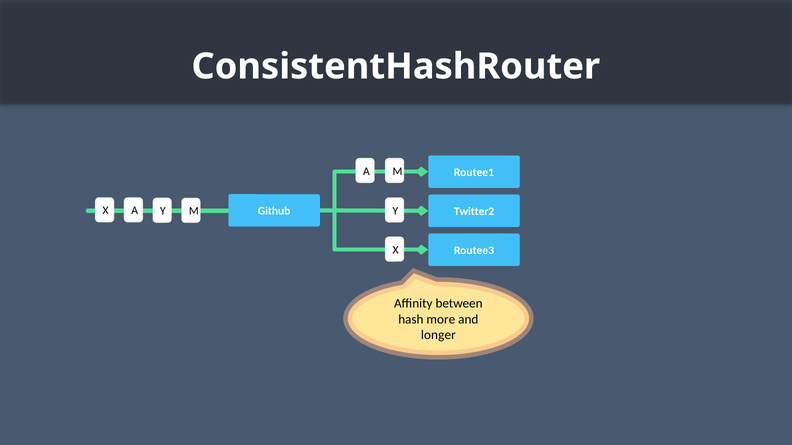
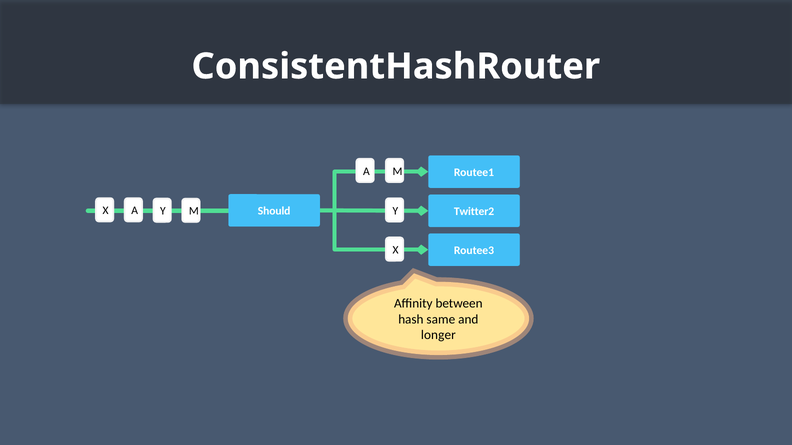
Github: Github -> Should (274, 211)
more: more -> same (441, 320)
